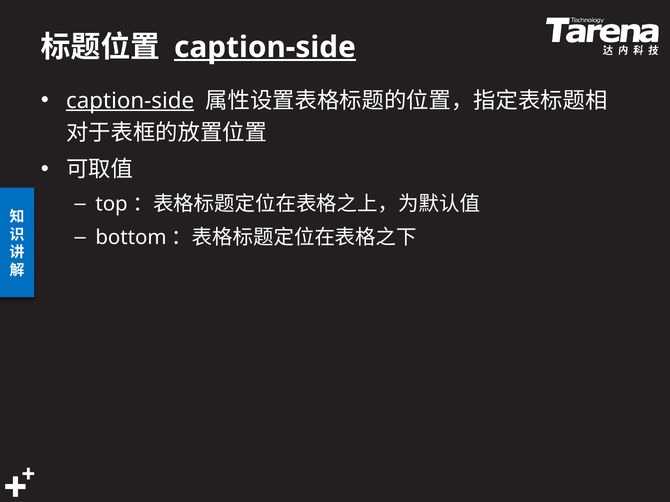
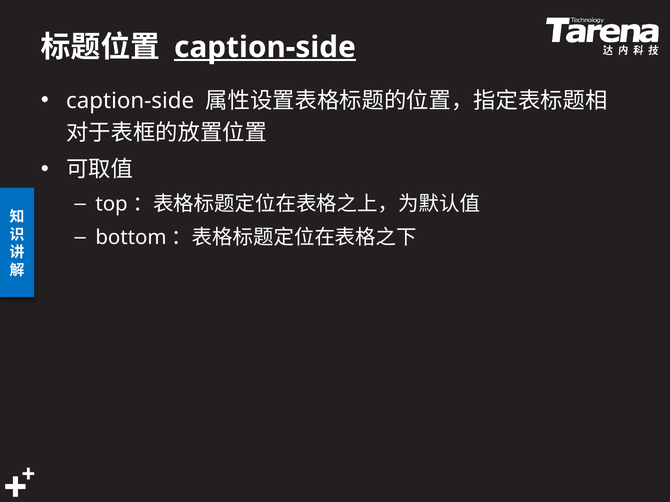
caption-side underline: present -> none (130, 101)
